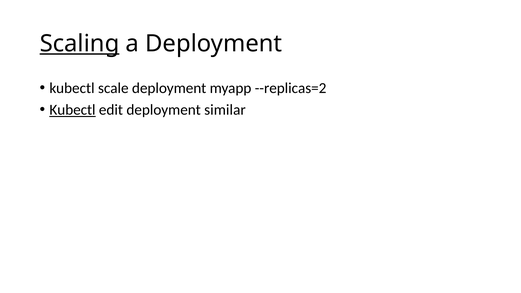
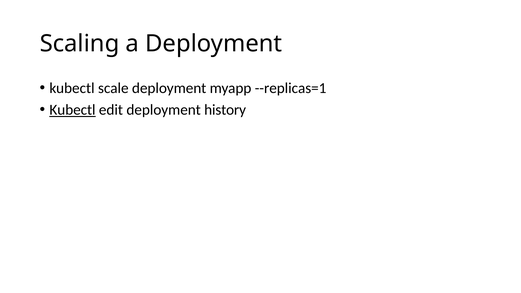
Scaling underline: present -> none (80, 44)
--replicas=2: --replicas=2 -> --replicas=1 (291, 88)
similar: similar -> history (225, 110)
